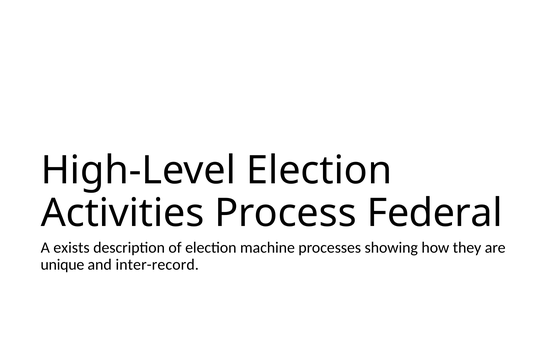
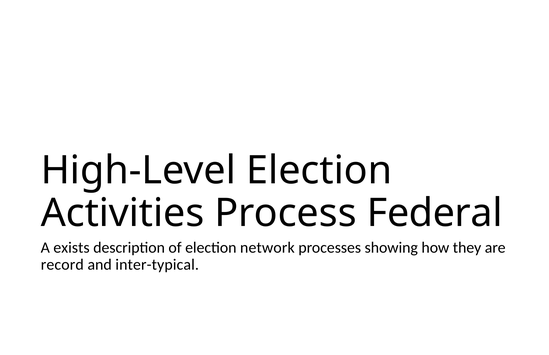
machine: machine -> network (267, 248)
unique: unique -> record (62, 265)
inter-record: inter-record -> inter-typical (157, 265)
